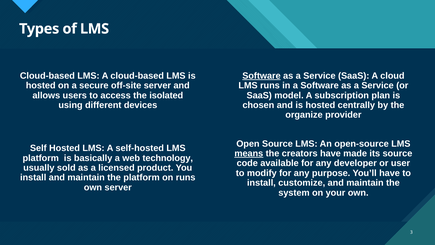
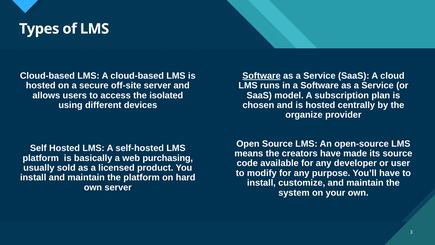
means underline: present -> none (249, 153)
technology: technology -> purchasing (168, 158)
on runs: runs -> hard (186, 177)
